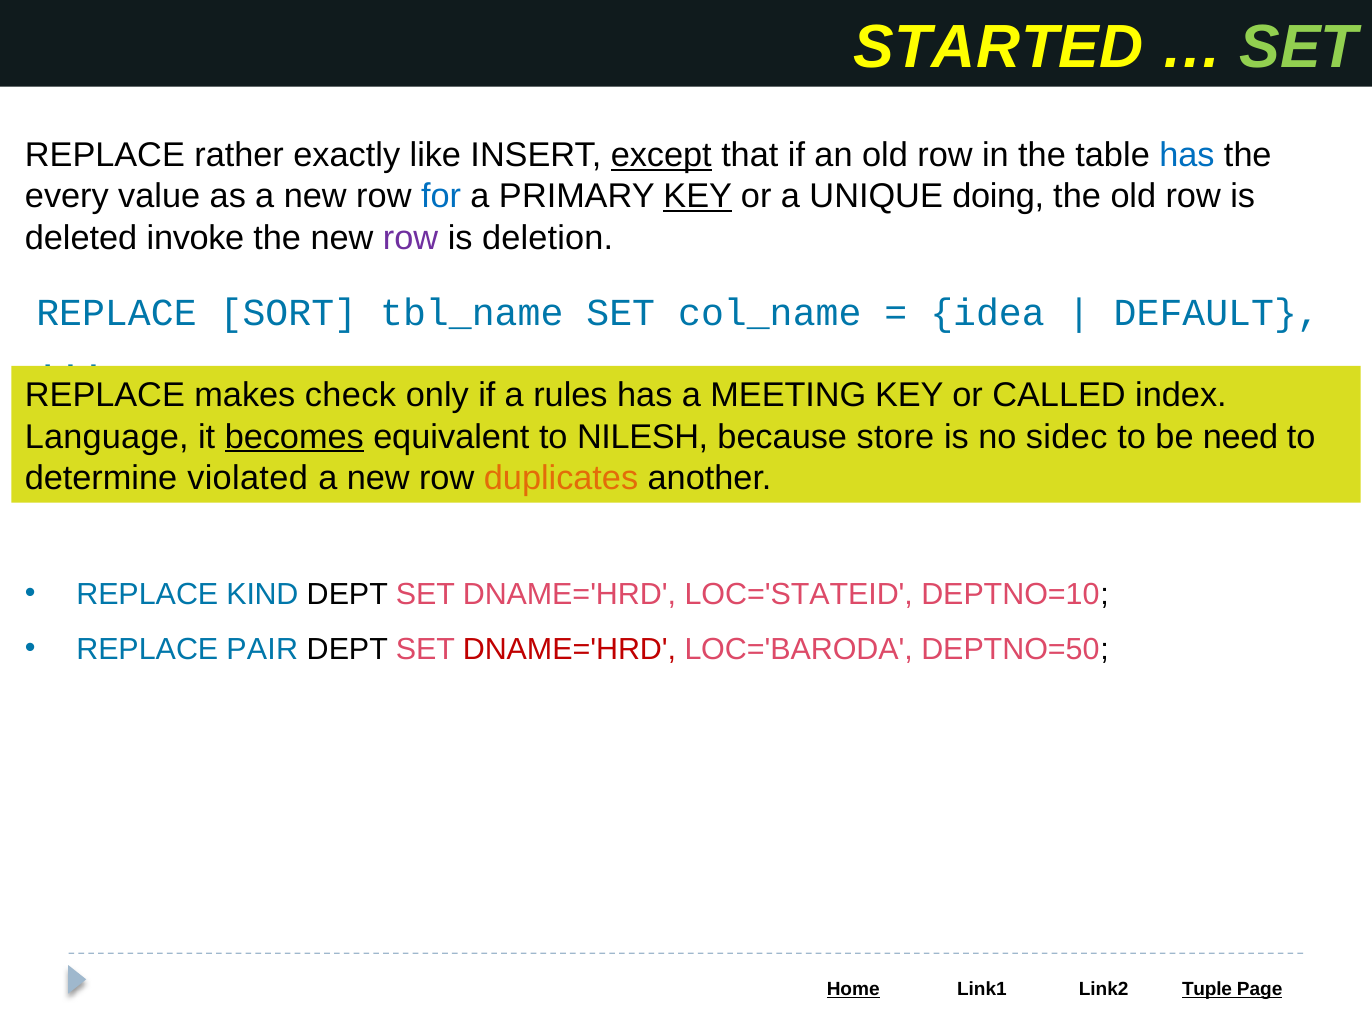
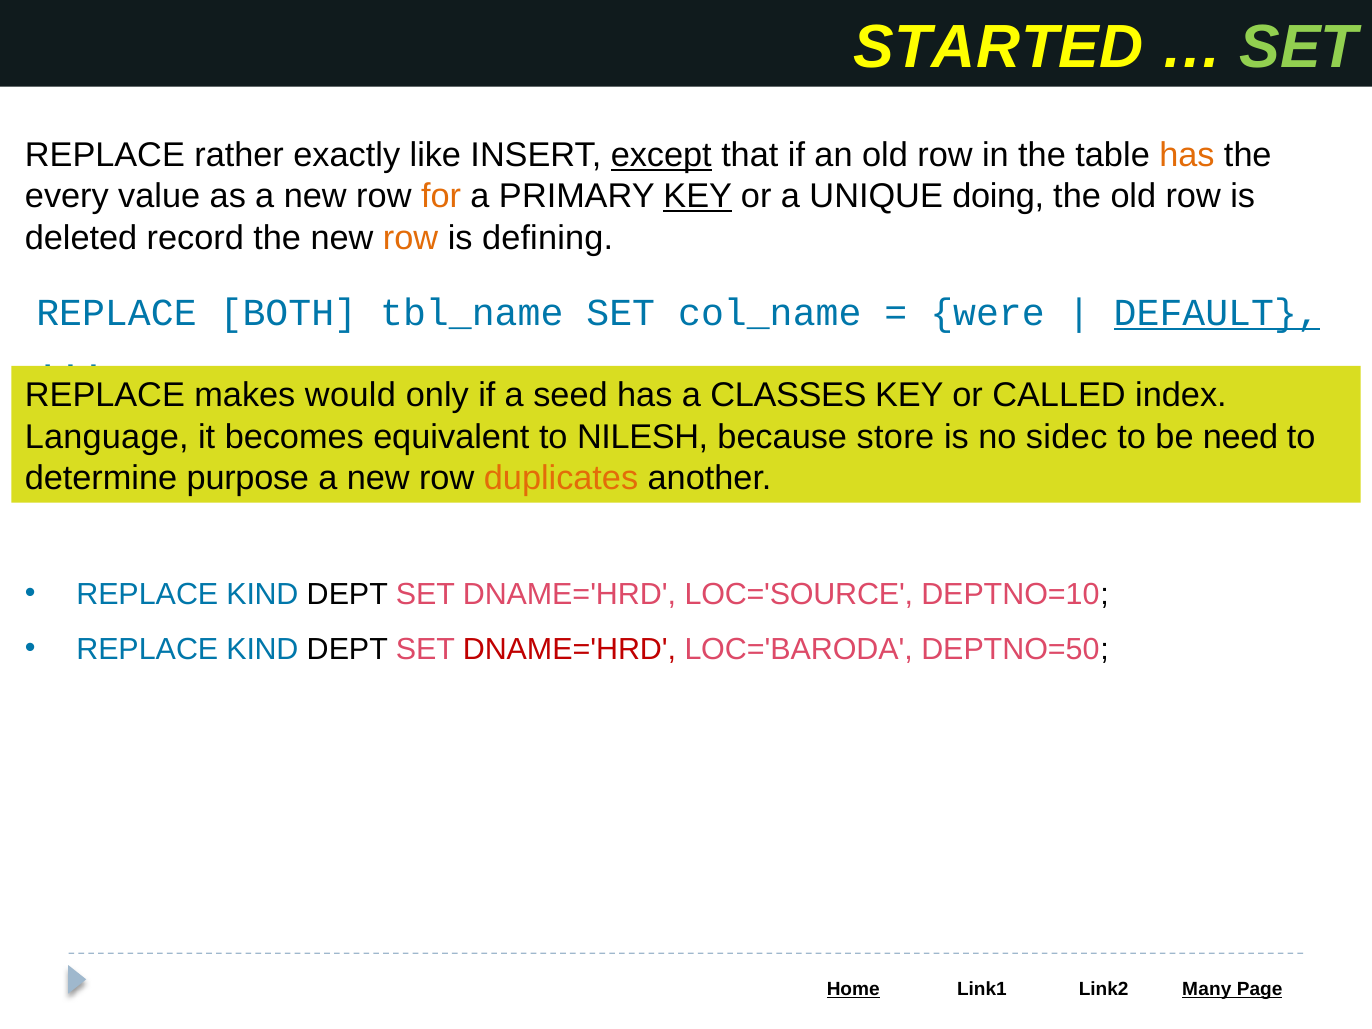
has colour: blue -> orange (1187, 155)
for colour: blue -> orange (441, 197)
invoke: invoke -> record (195, 238)
row colour: purple -> orange (411, 238)
deletion: deletion -> defining (548, 238)
SORT: SORT -> BOTH (288, 313)
idea: idea -> were (988, 313)
DEFAULT underline: none -> present (1217, 313)
check: check -> would (350, 396)
rules: rules -> seed (570, 396)
MEETING: MEETING -> CLASSES (788, 396)
becomes underline: present -> none (294, 437)
violated: violated -> purpose (248, 478)
LOC='STATEID: LOC='STATEID -> LOC='SOURCE (799, 594)
PAIR: PAIR -> KIND (262, 649)
Tuple: Tuple -> Many (1207, 989)
